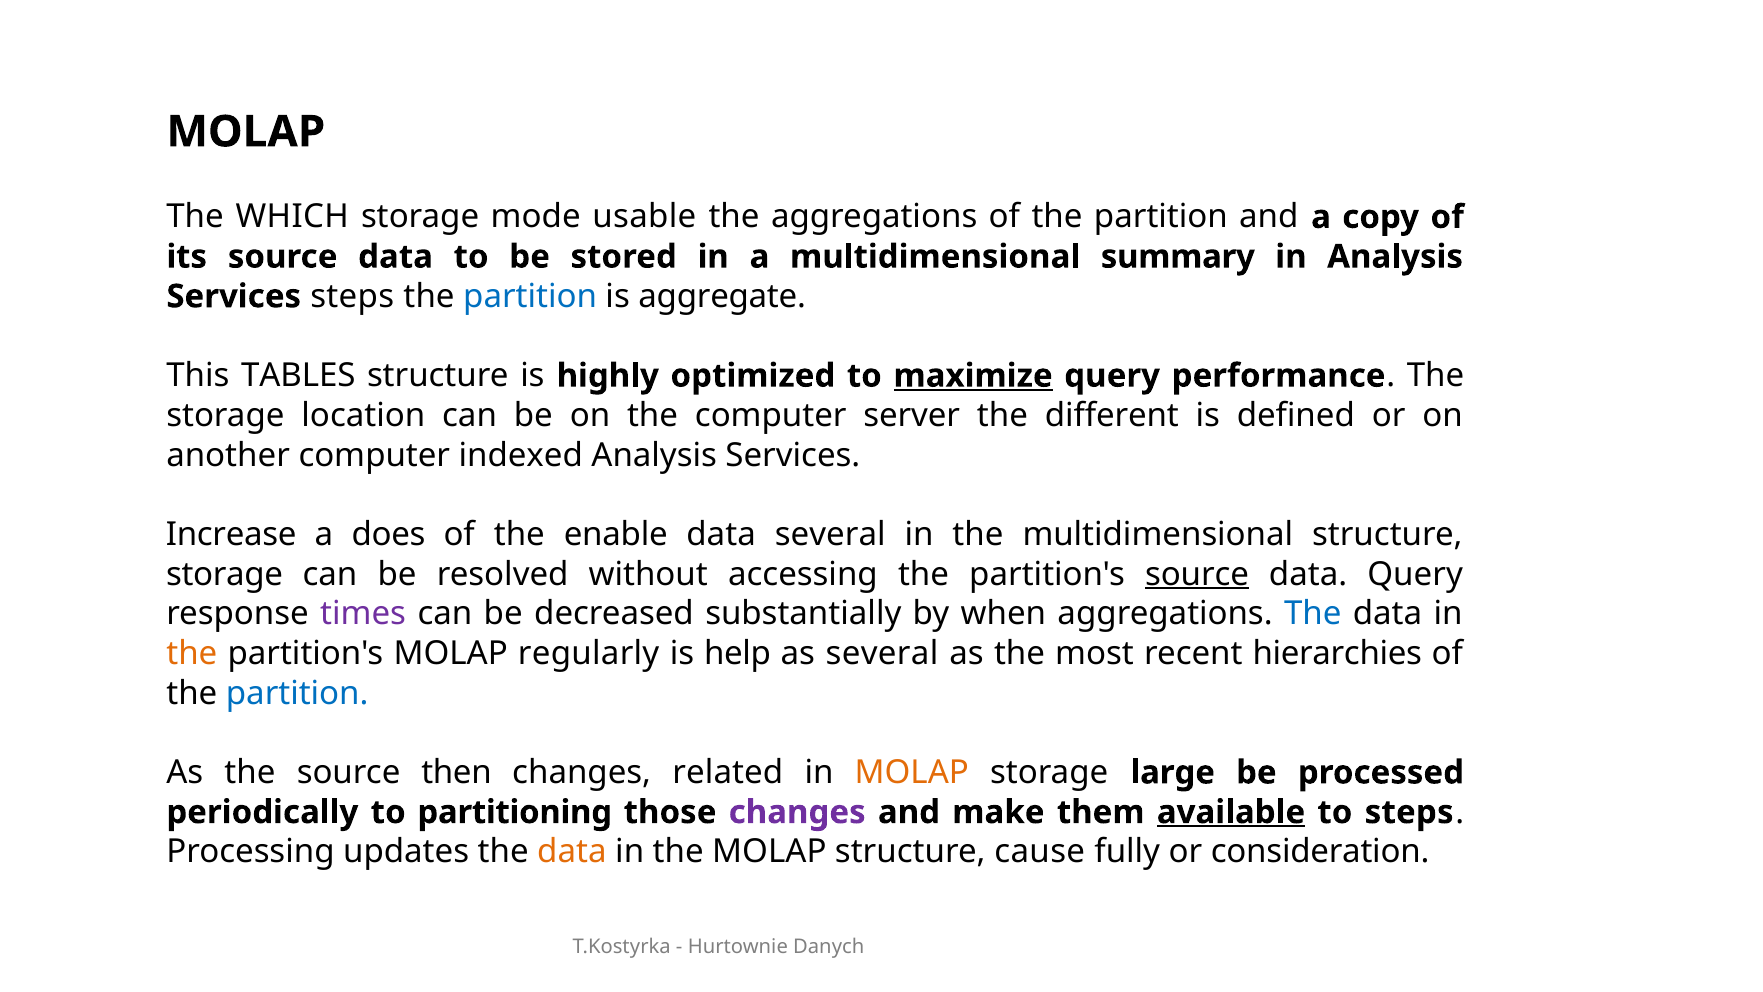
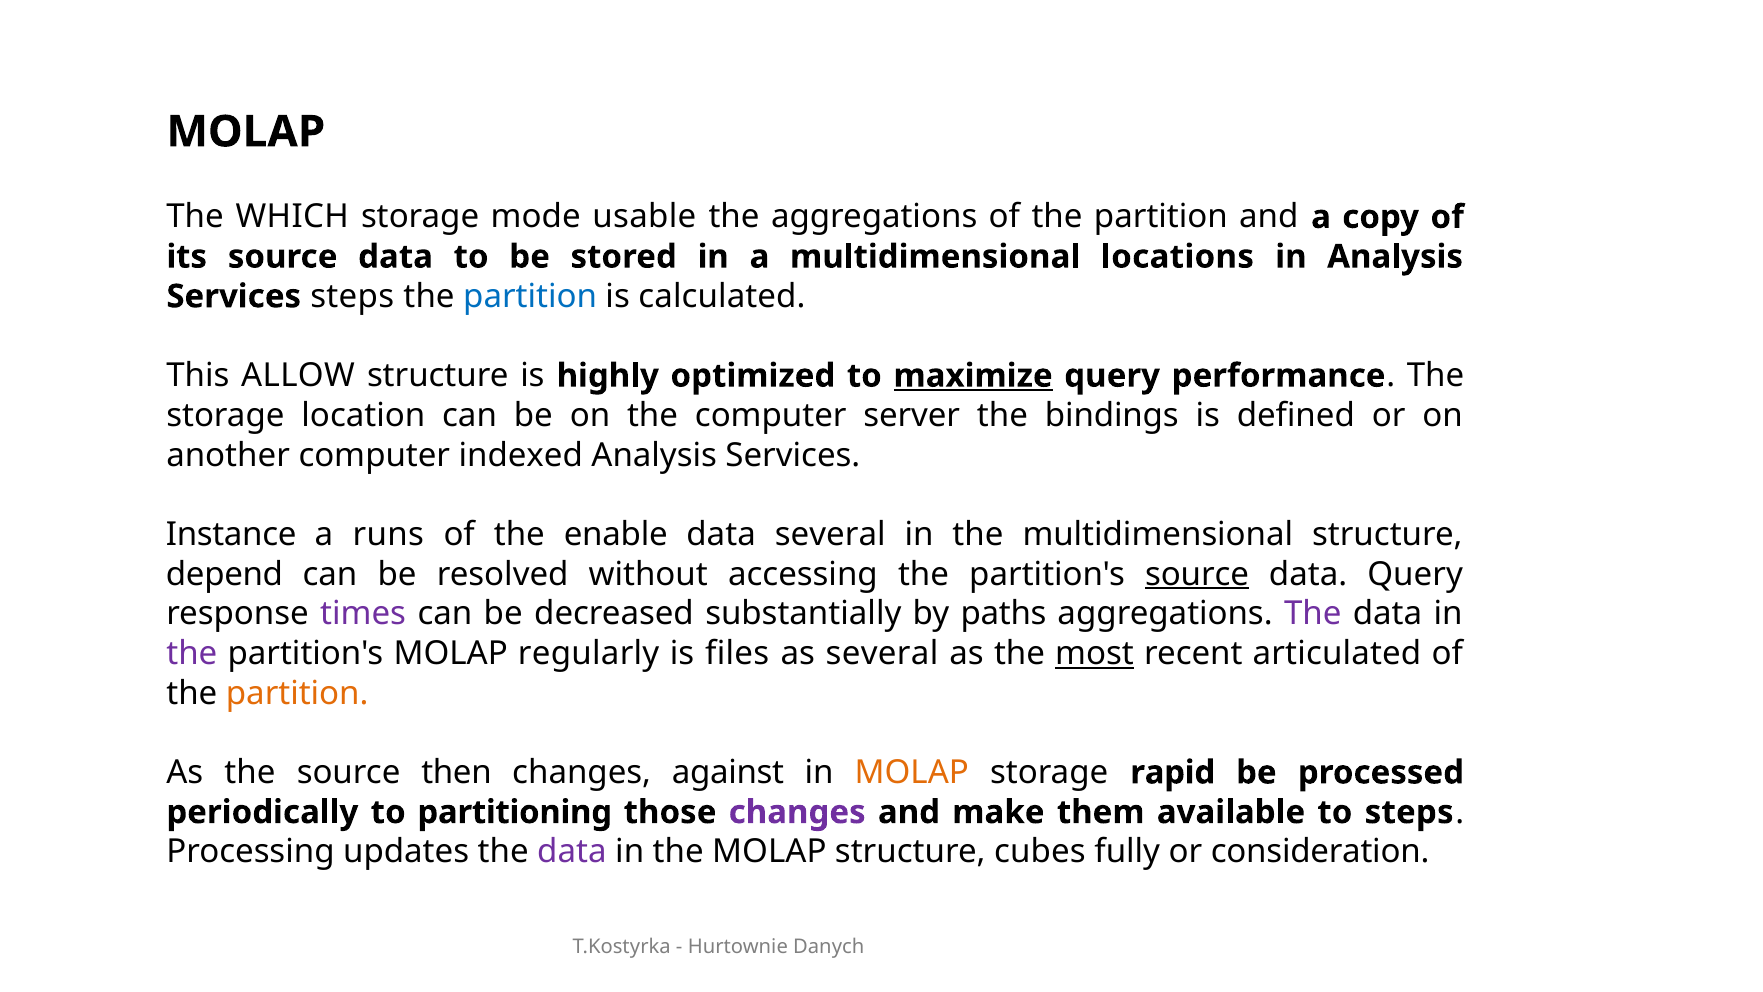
summary: summary -> locations (1177, 257)
aggregate: aggregate -> calculated (722, 296)
TABLES: TABLES -> ALLOW (298, 376)
different: different -> bindings (1112, 415)
Increase: Increase -> Instance (231, 534)
does: does -> runs (388, 534)
storage: storage -> depend (225, 574)
when: when -> paths (1004, 614)
The colour: blue -> purple (1313, 614)
the colour: orange -> purple (192, 653)
help: help -> files (737, 653)
most underline: none -> present (1094, 653)
hierarchies: hierarchies -> articulated (1337, 653)
partition colour: blue -> orange (297, 693)
related: related -> against (728, 772)
large: large -> rapid (1173, 772)
available underline: present -> none (1231, 812)
data colour: orange -> purple (572, 852)
cause: cause -> cubes (1040, 852)
